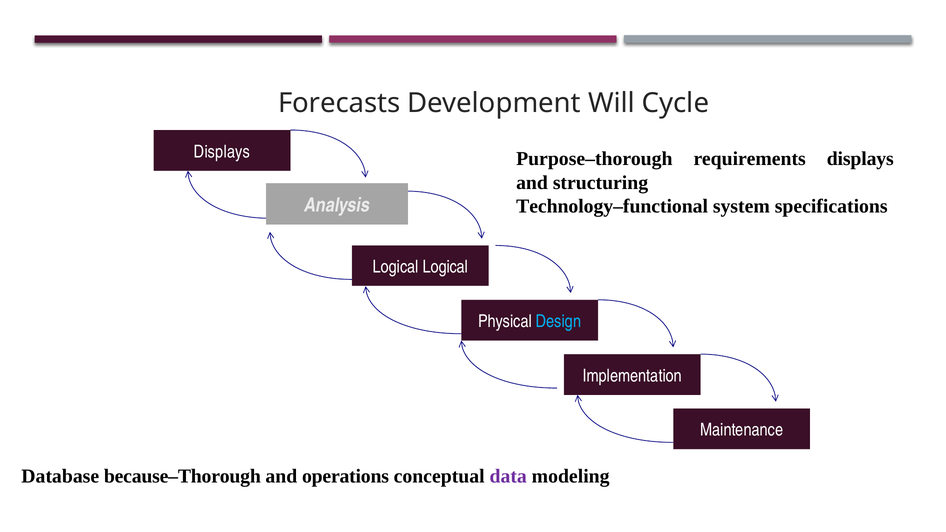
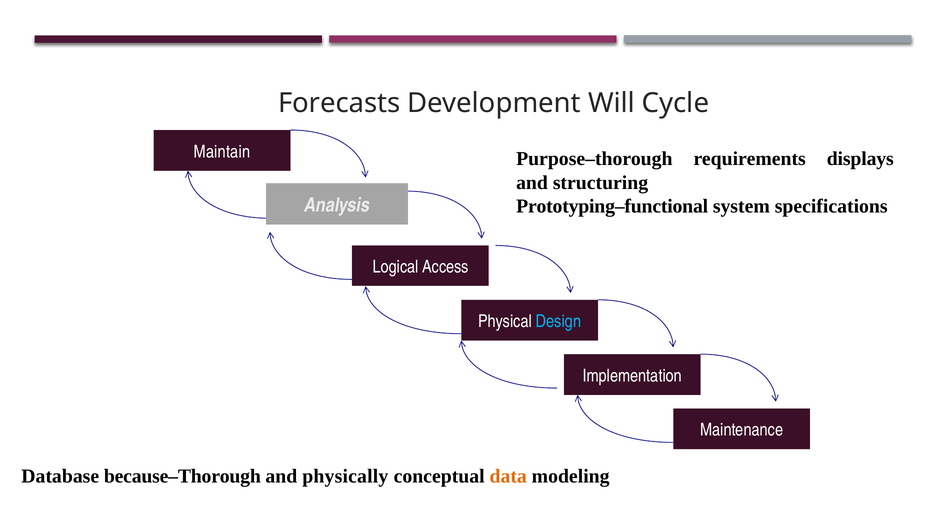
Displays: Displays -> Maintain (222, 152)
Technology–functional: Technology–functional -> Prototyping–functional (612, 206)
Logical Logical: Logical -> Access (445, 267)
operations: operations -> physically (345, 476)
data colour: purple -> orange (508, 476)
